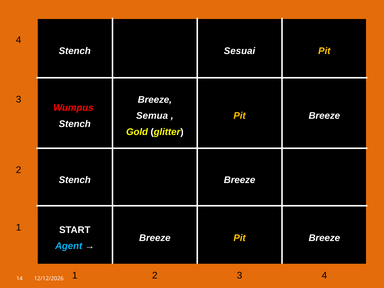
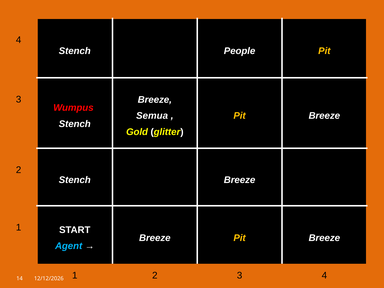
Sesuai: Sesuai -> People (240, 51)
